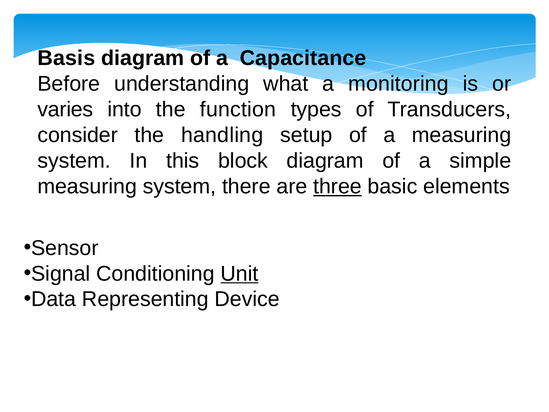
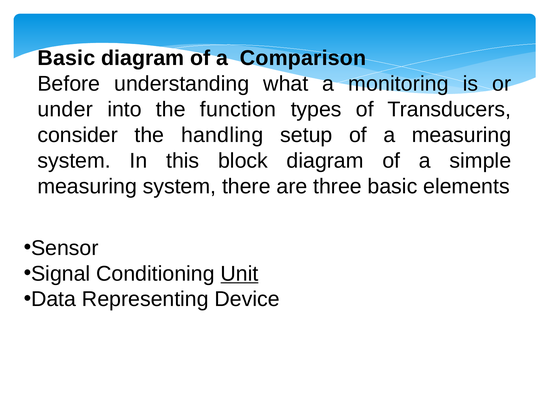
Basis: Basis -> Basic (66, 58)
Capacitance: Capacitance -> Comparison (303, 58)
varies: varies -> under (65, 109)
three underline: present -> none (337, 186)
